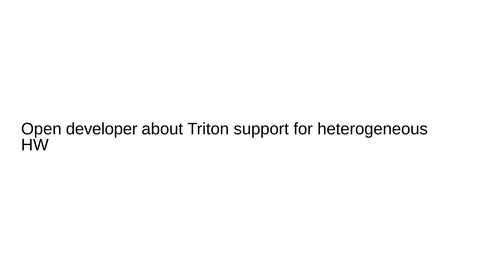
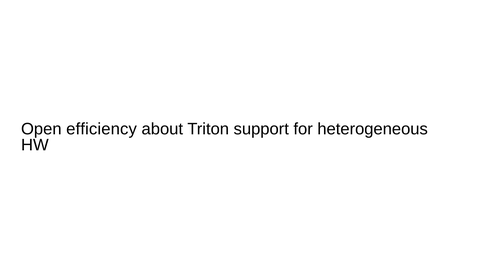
developer: developer -> efficiency (102, 129)
